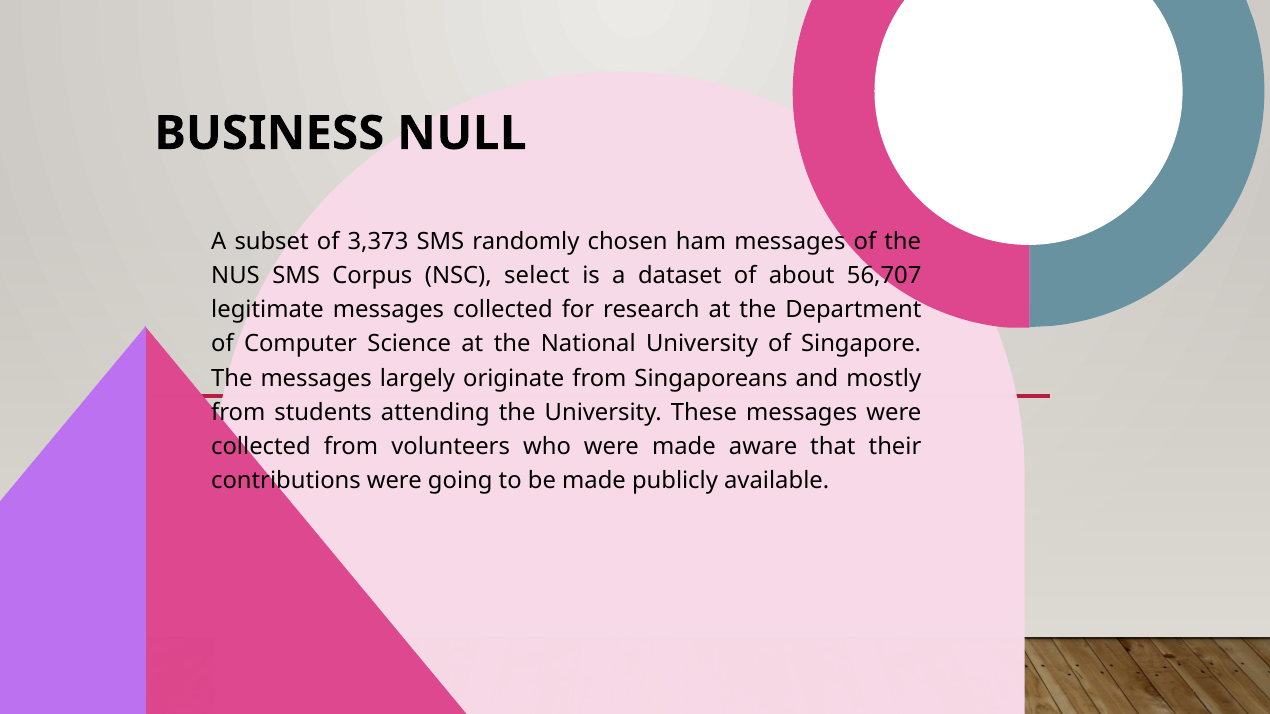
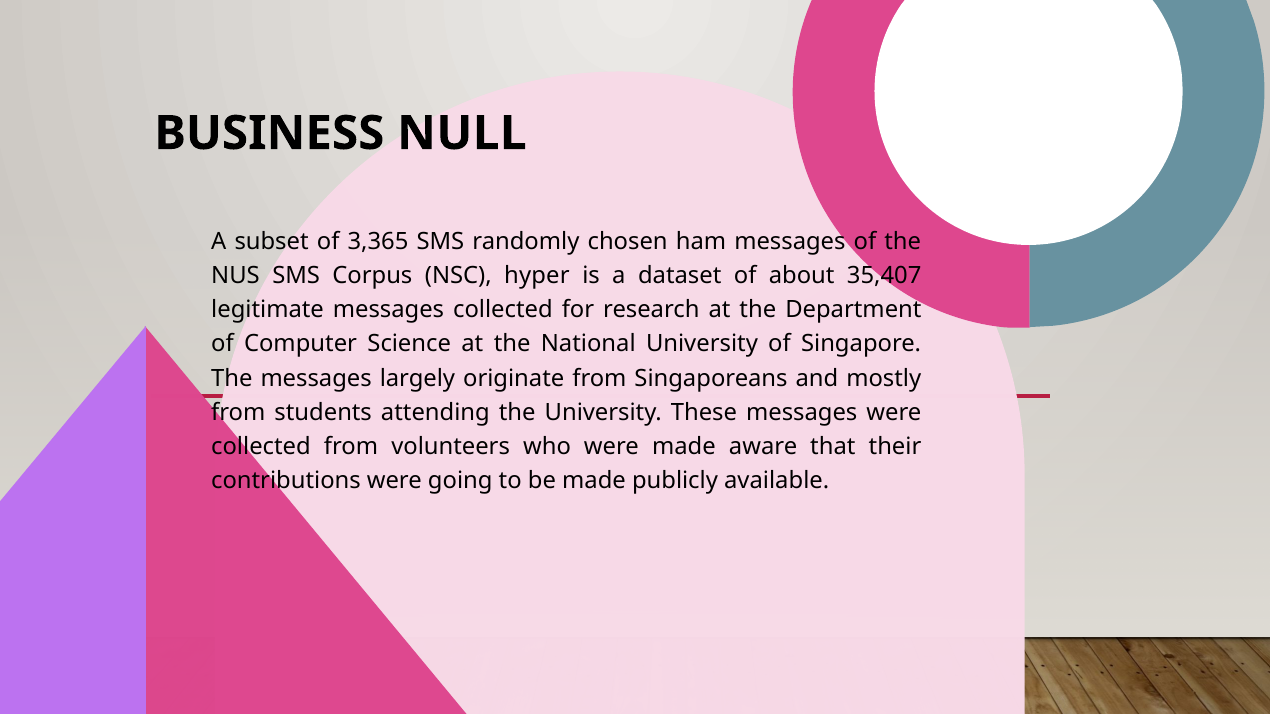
3,373: 3,373 -> 3,365 (378, 241)
select: select -> hyper (537, 276)
56,707: 56,707 -> 35,407 (884, 276)
